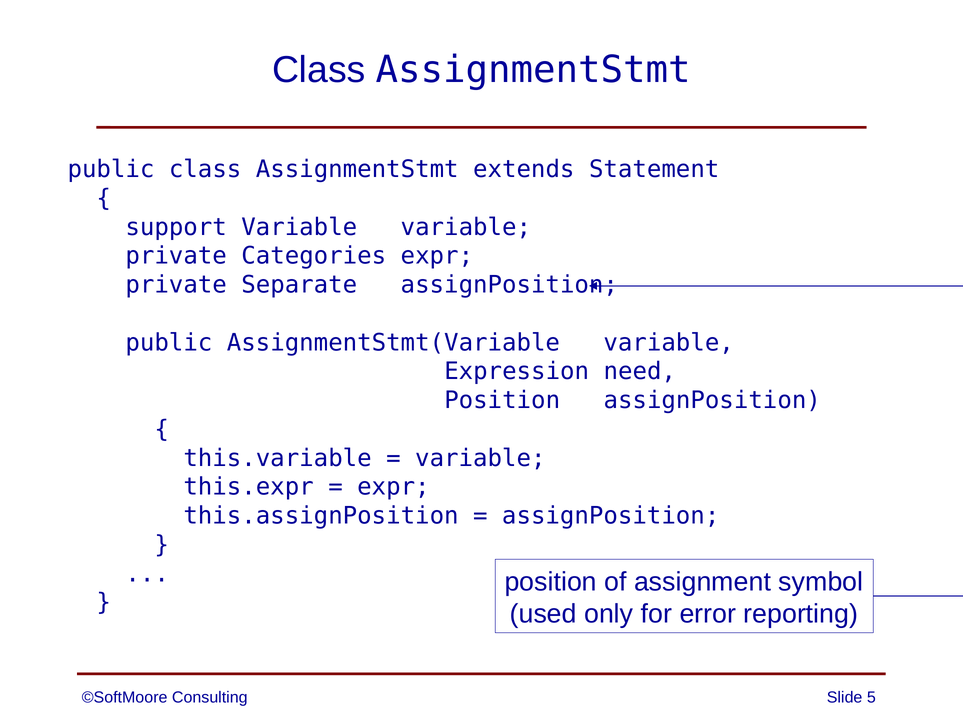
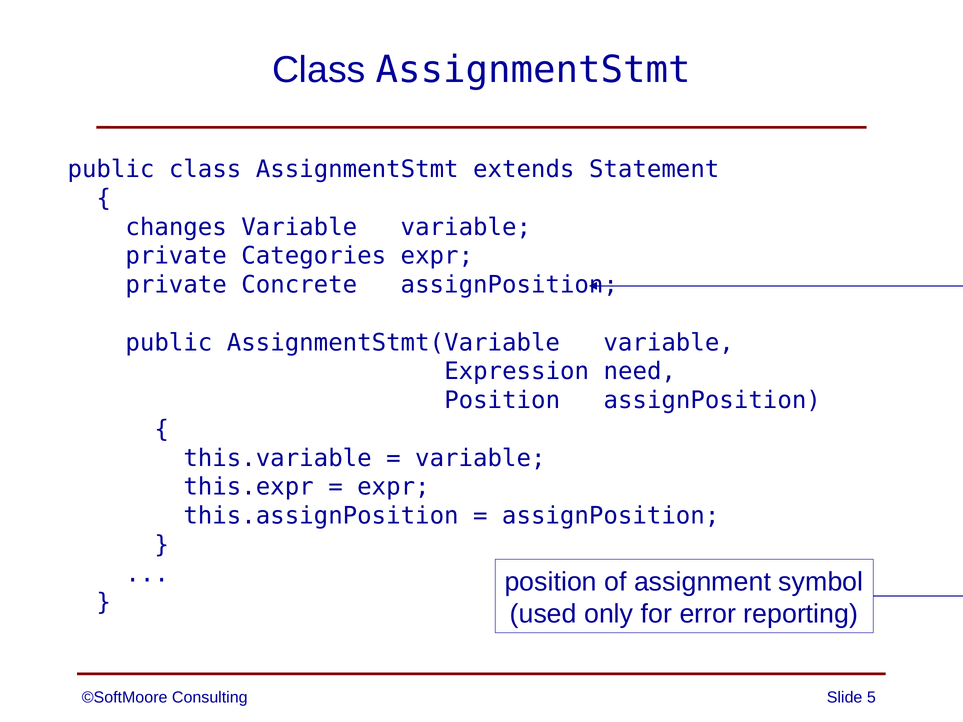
support: support -> changes (176, 227)
Separate: Separate -> Concrete (299, 285)
